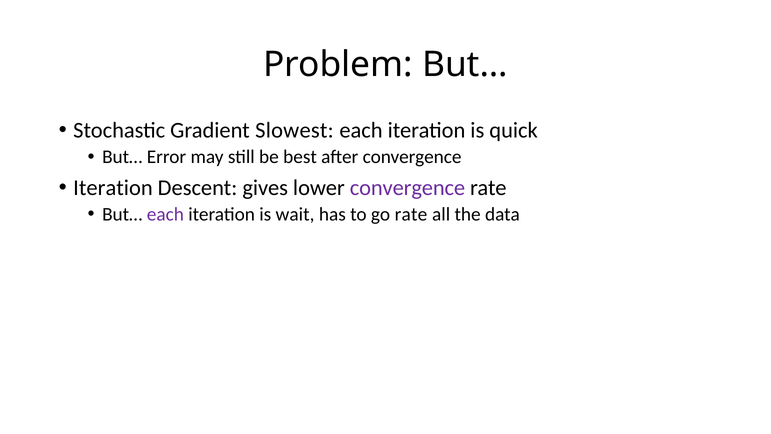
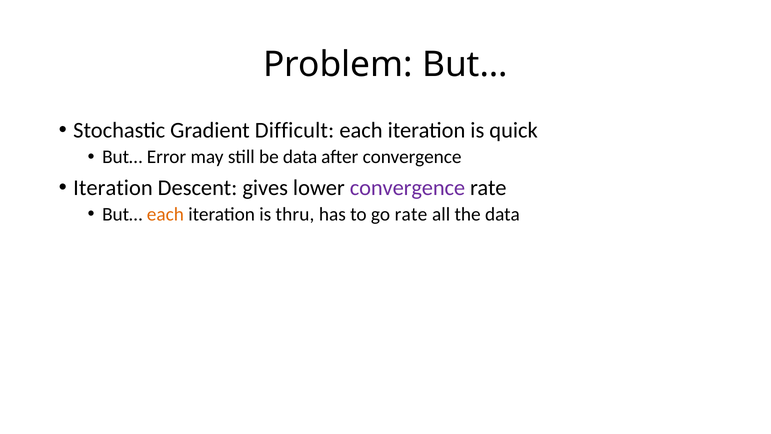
Slowest: Slowest -> Difficult (294, 130)
be best: best -> data (300, 157)
each colour: purple -> orange (165, 214)
wait: wait -> thru (295, 214)
